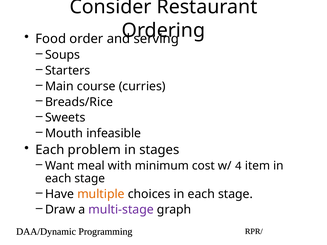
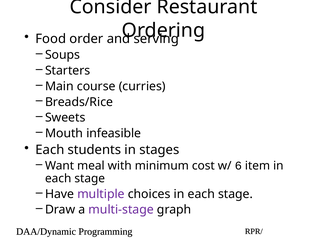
problem: problem -> students (94, 150)
4: 4 -> 6 (238, 166)
multiple colour: orange -> purple (101, 194)
